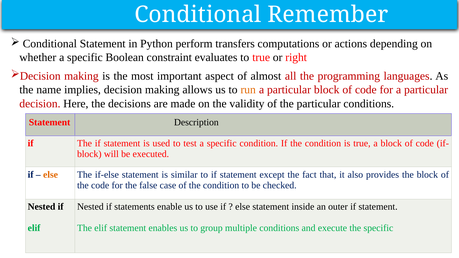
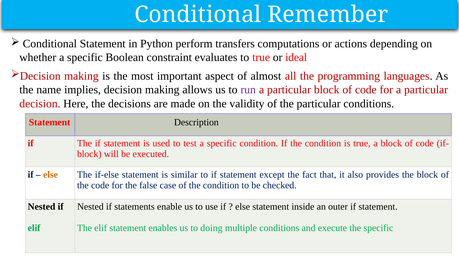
right: right -> ideal (296, 58)
run colour: orange -> purple (248, 90)
group: group -> doing (211, 228)
